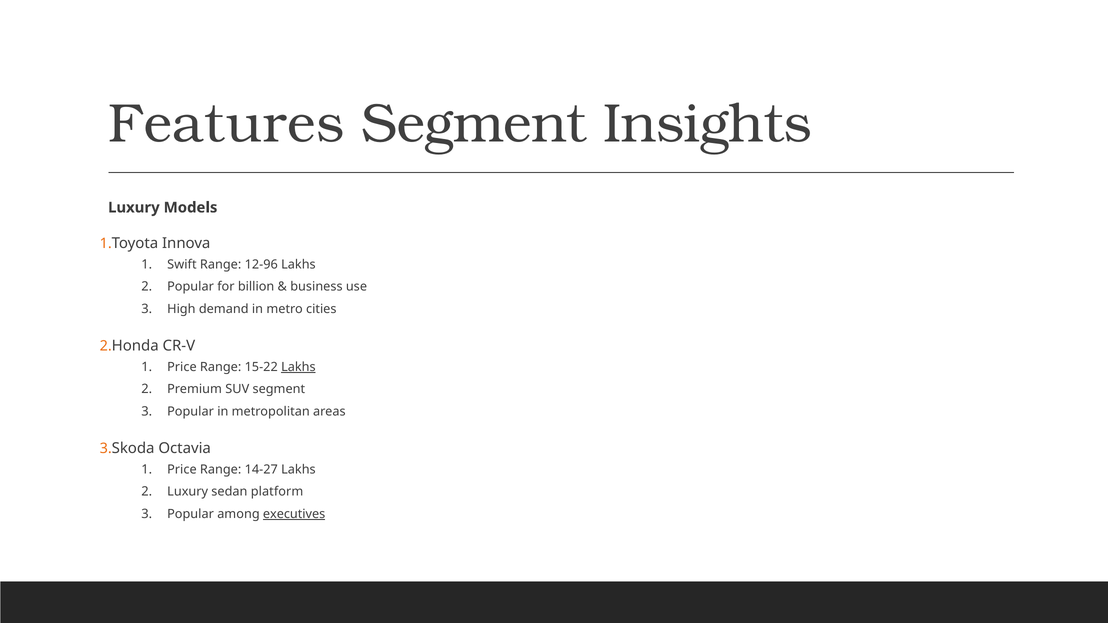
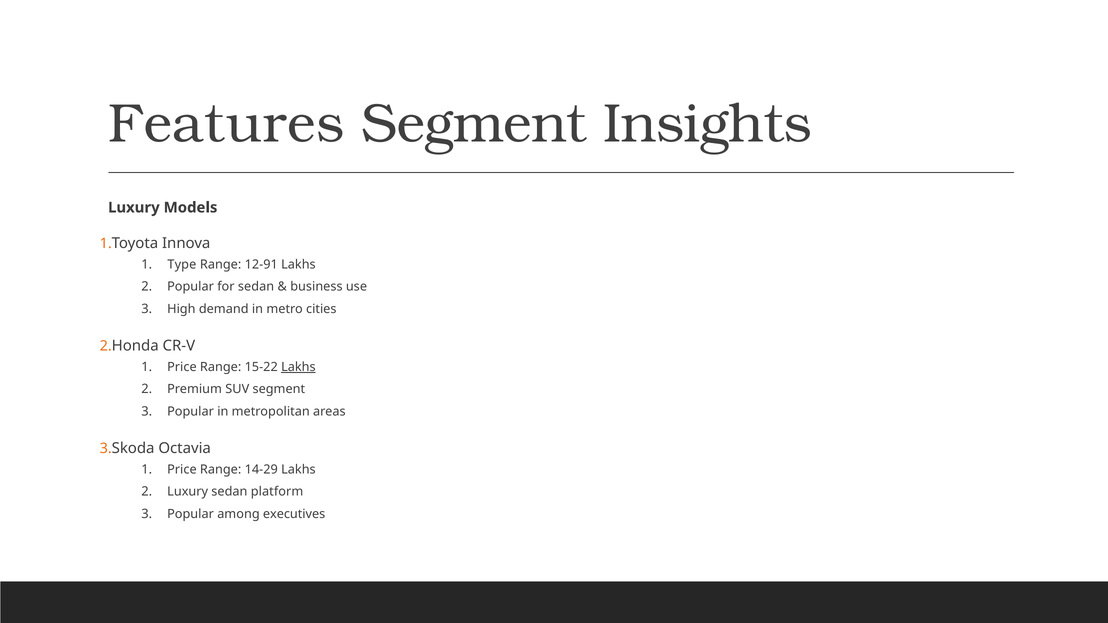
Swift: Swift -> Type (182, 265)
12-96: 12-96 -> 12-91 (261, 265)
for billion: billion -> sedan (256, 287)
14-27: 14-27 -> 14-29 (261, 470)
executives underline: present -> none (294, 514)
